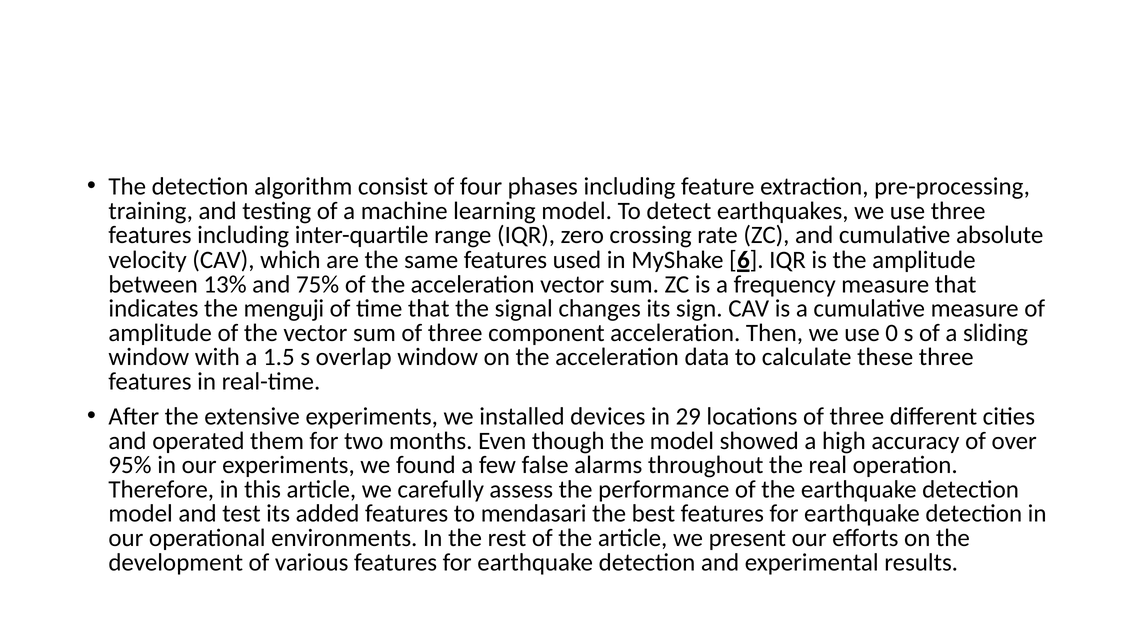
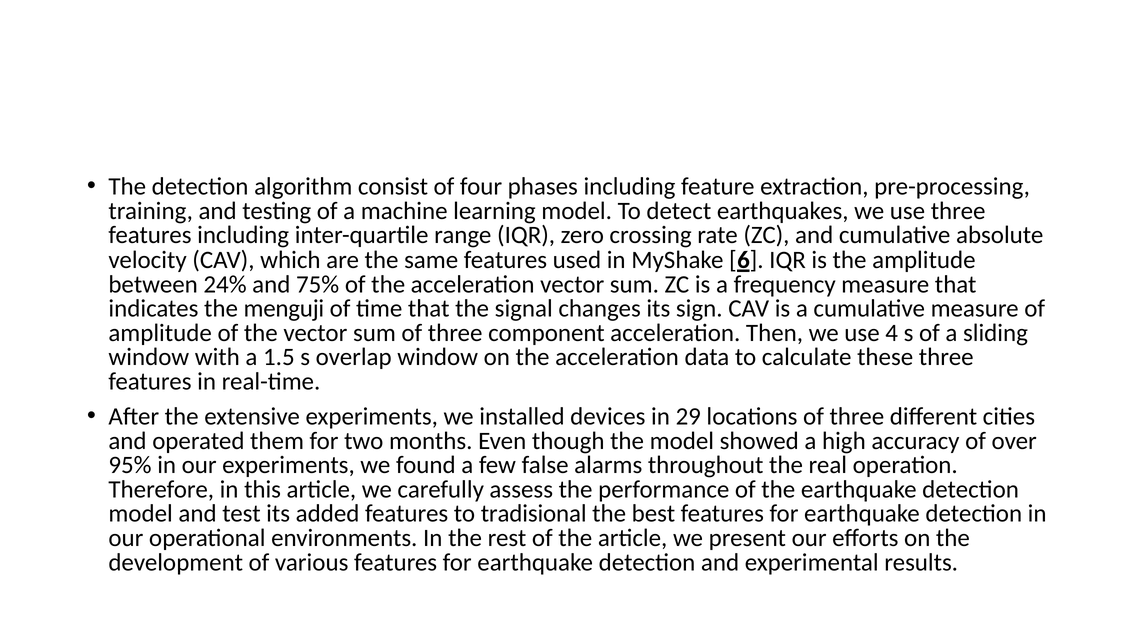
13%: 13% -> 24% (225, 284)
0: 0 -> 4 (892, 333)
mendasari: mendasari -> tradisional (534, 513)
